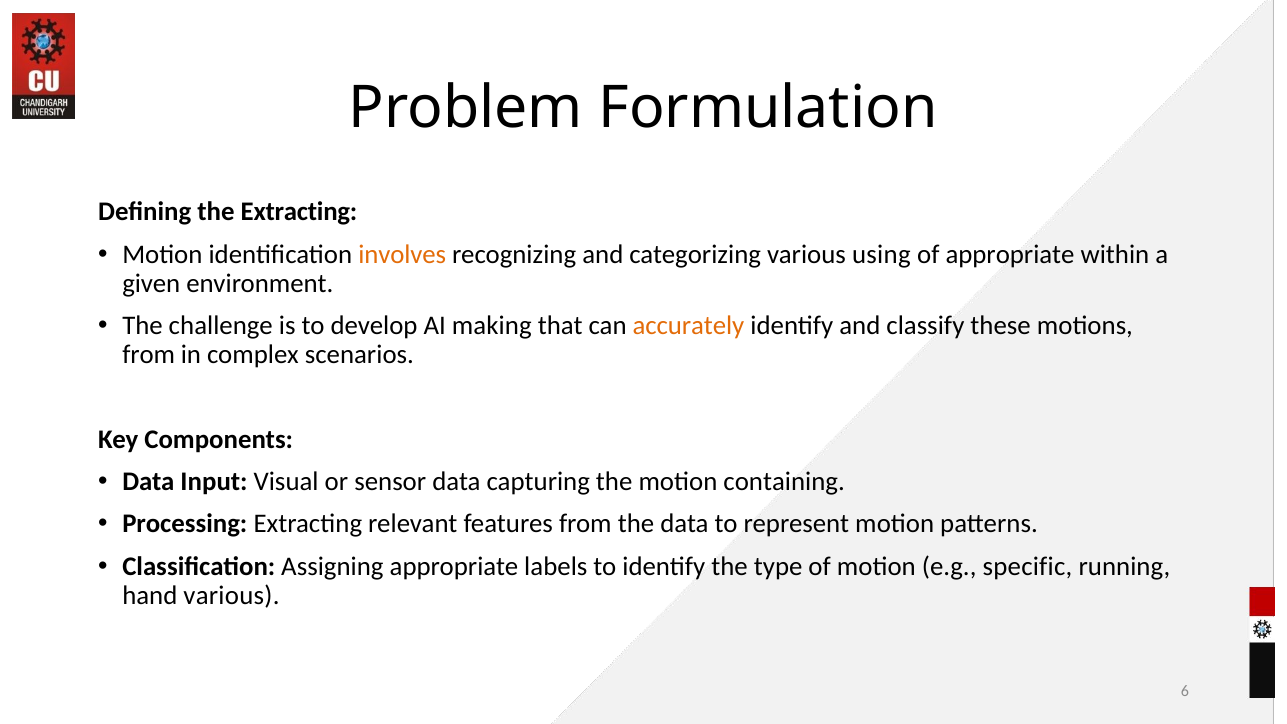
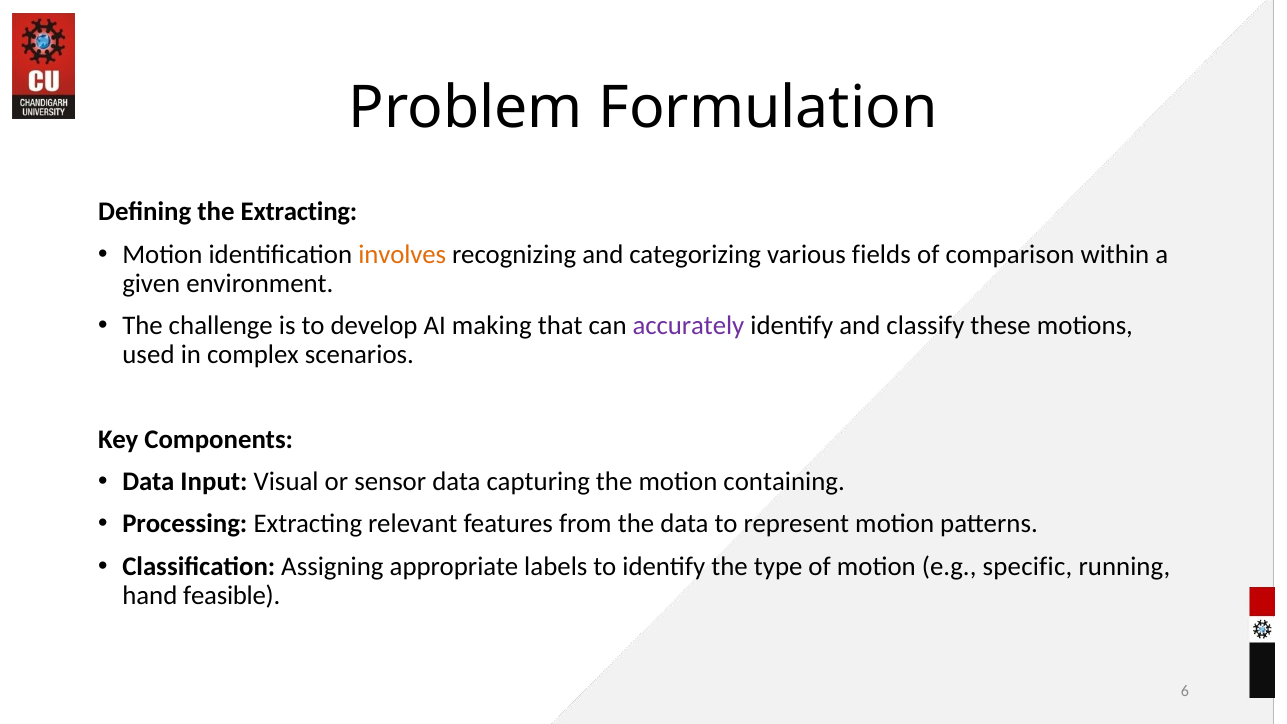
using: using -> fields (881, 254)
of appropriate: appropriate -> comparison (1010, 254)
accurately colour: orange -> purple (689, 326)
from: from -> used (148, 355)
hand various: various -> feasible (232, 595)
